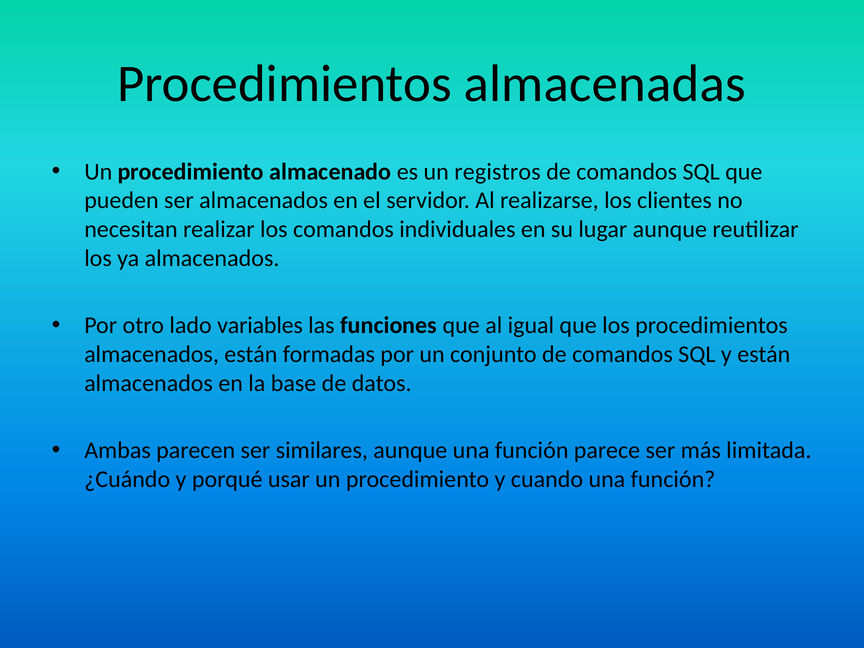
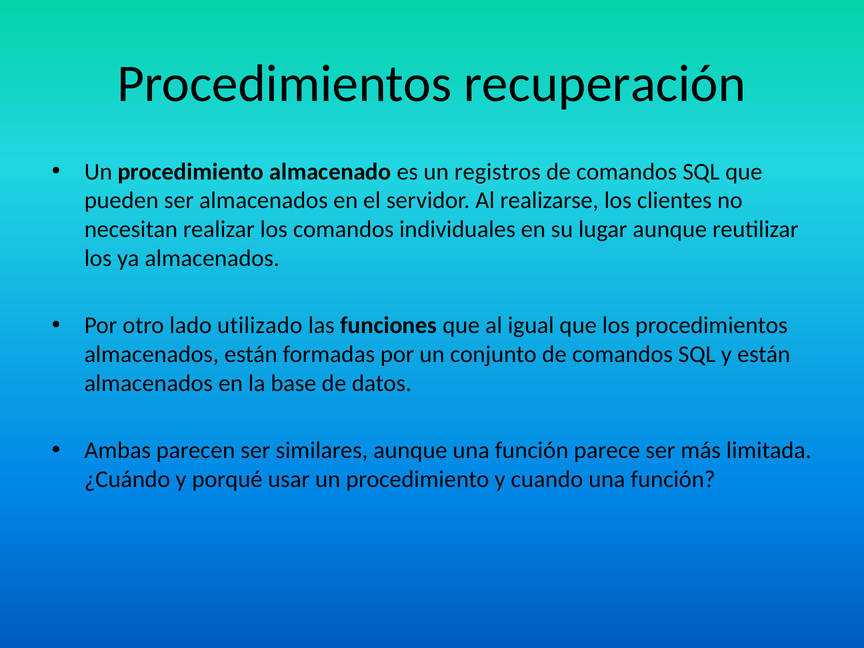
almacenadas: almacenadas -> recuperación (605, 84)
variables: variables -> utilizado (260, 325)
